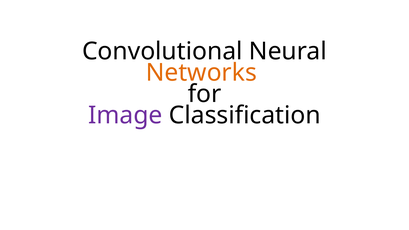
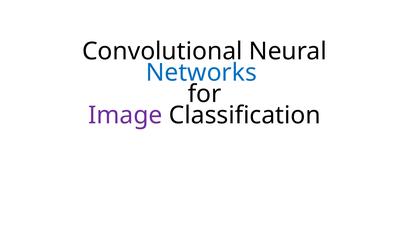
Networks colour: orange -> blue (201, 73)
